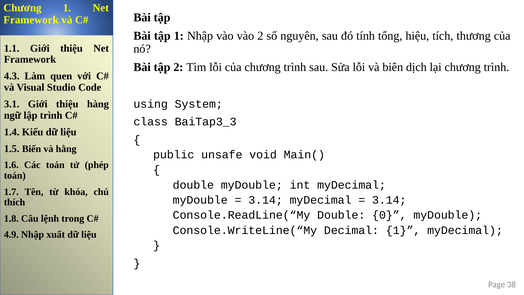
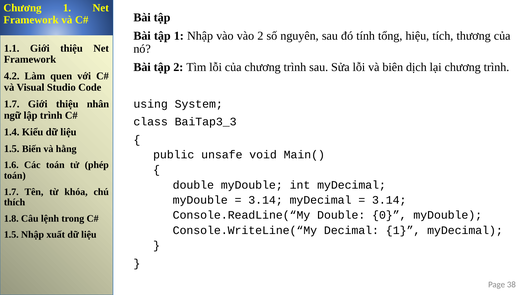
4.3: 4.3 -> 4.2 (12, 76)
3.1: 3.1 -> 1.7 (12, 104)
hàng: hàng -> nhân (98, 104)
4.9: 4.9 -> 1.5 (11, 234)
